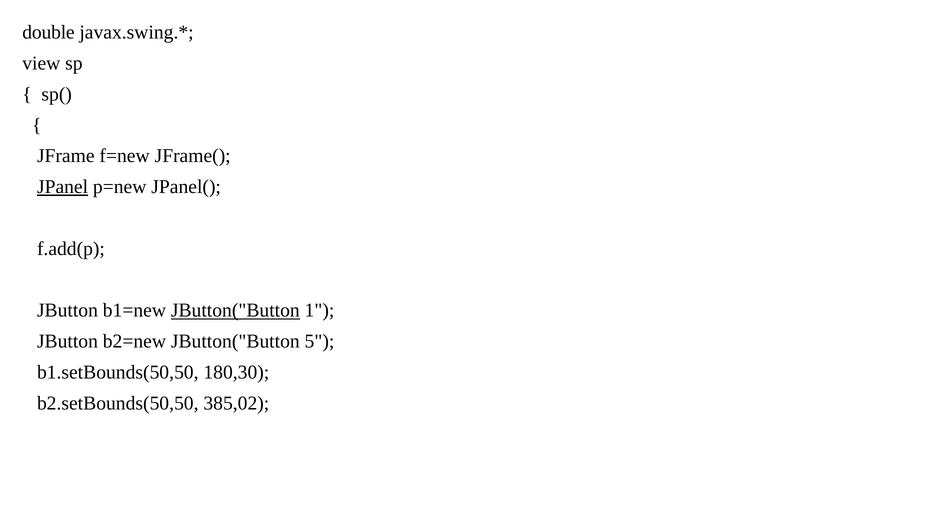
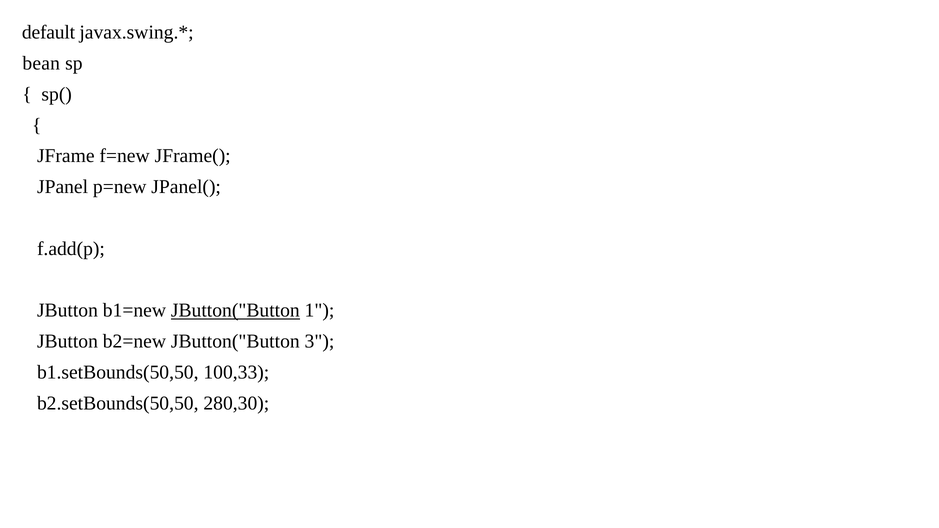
double: double -> default (49, 32)
view: view -> bean (41, 63)
JPanel underline: present -> none (63, 187)
5: 5 -> 3 (319, 342)
180,30: 180,30 -> 100,33 (236, 372)
385,02: 385,02 -> 280,30 (236, 403)
